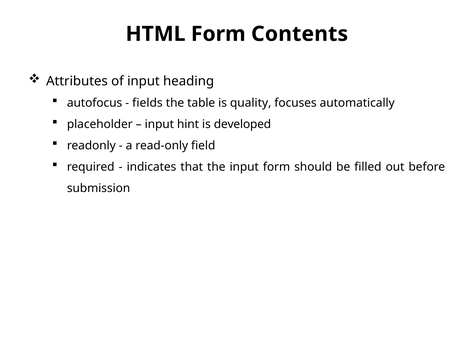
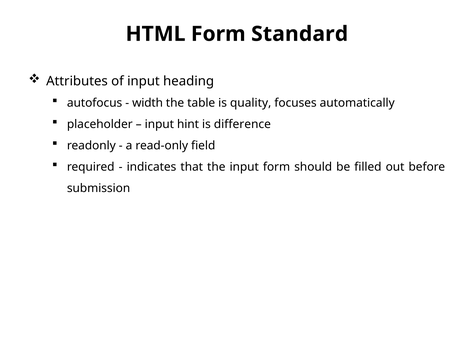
Contents: Contents -> Standard (300, 34)
fields: fields -> width (148, 103)
developed: developed -> difference (242, 124)
